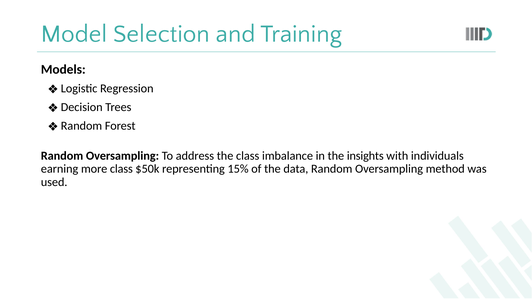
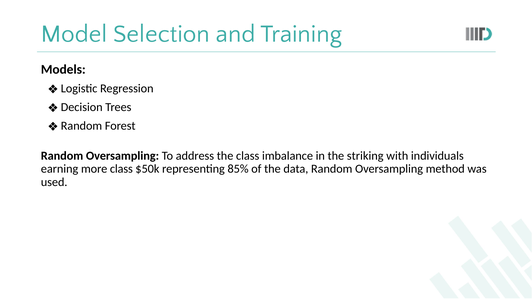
insights: insights -> striking (365, 156)
15%: 15% -> 85% (238, 169)
